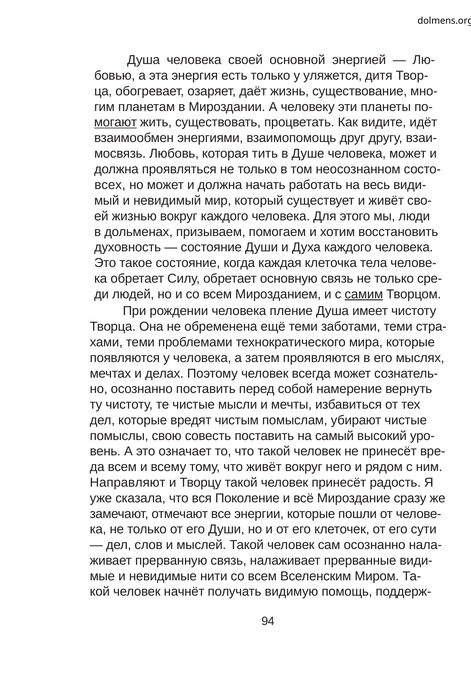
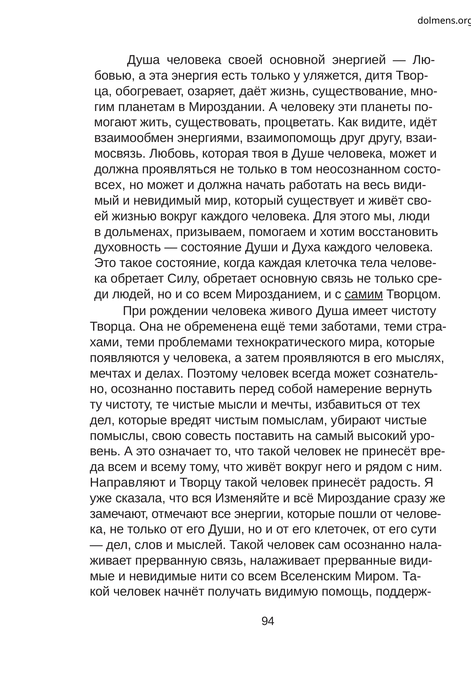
могают underline: present -> none (115, 122)
тить: тить -> твоя (265, 154)
пление: пление -> живого (291, 311)
Поколение: Поколение -> Изменяйте (247, 498)
